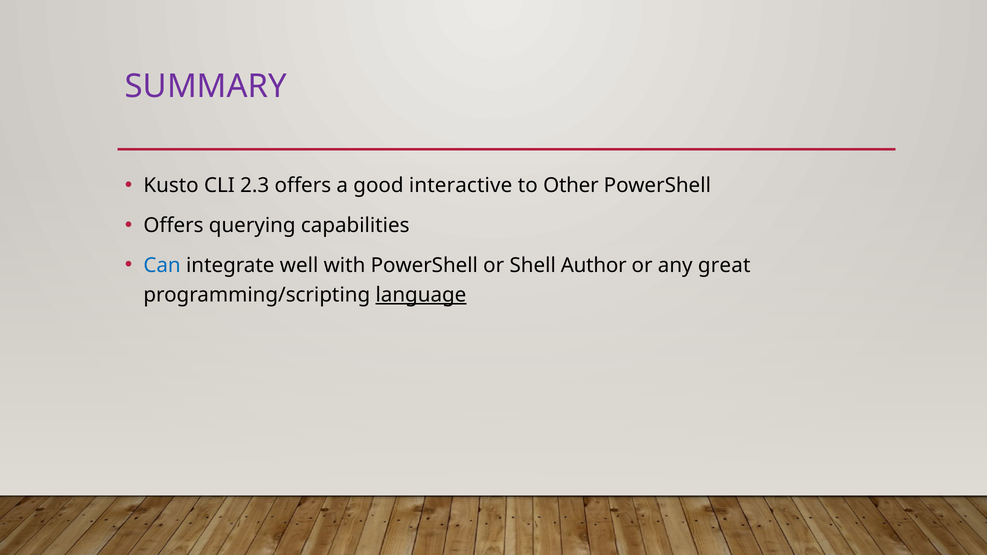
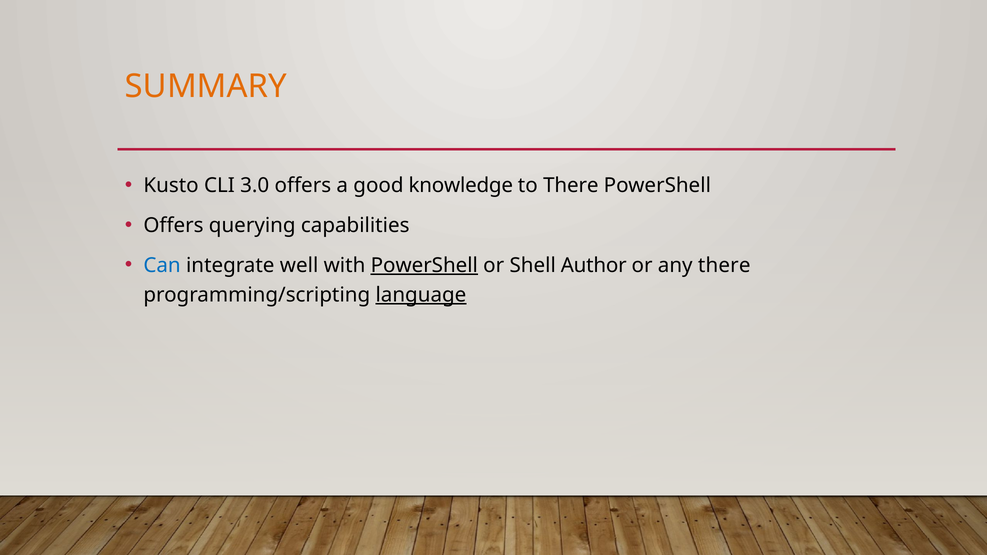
SUMMARY colour: purple -> orange (206, 86)
2.3: 2.3 -> 3.0 (255, 186)
interactive: interactive -> knowledge (461, 186)
to Other: Other -> There (571, 186)
PowerShell underline: none -> present (424, 265)
any great: great -> there (724, 265)
